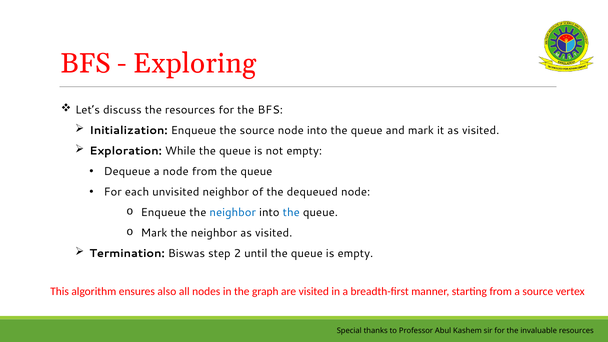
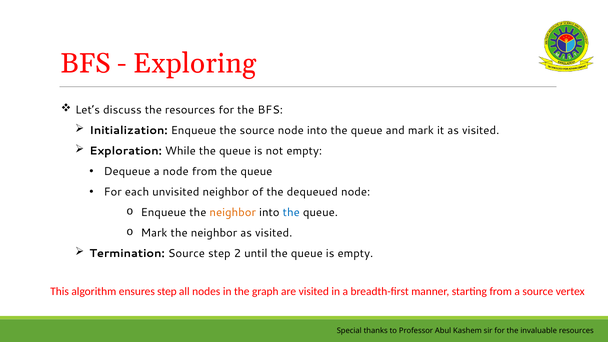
neighbor colour: blue -> orange (233, 212)
Termination Biswas: Biswas -> Source (186, 253)
ensures also: also -> step (167, 291)
